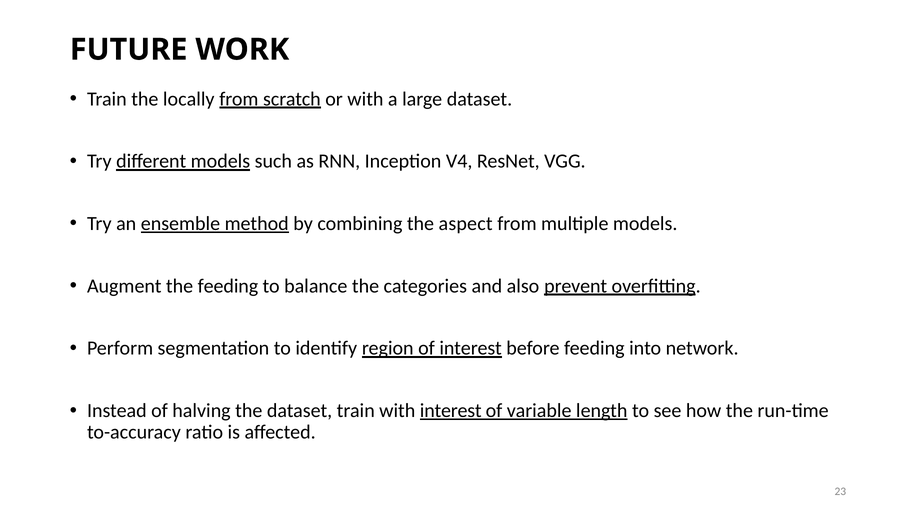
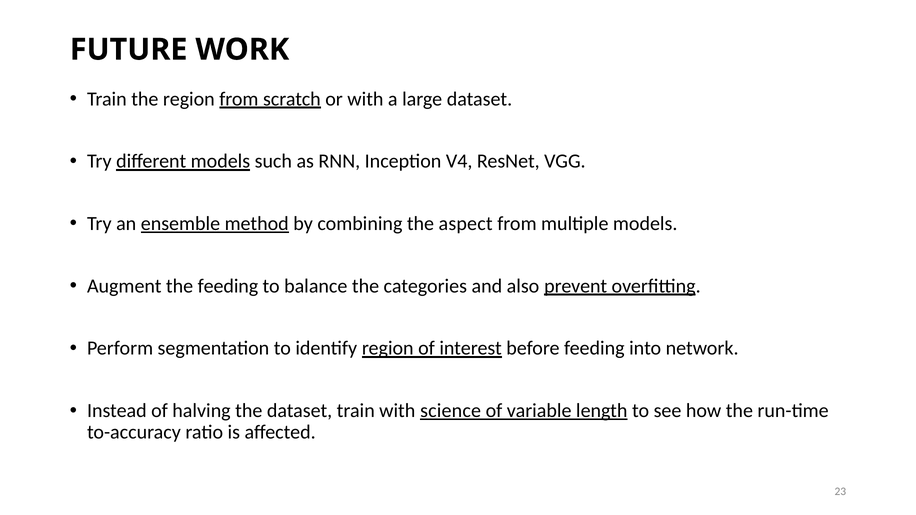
the locally: locally -> region (189, 99)
with interest: interest -> science (451, 411)
